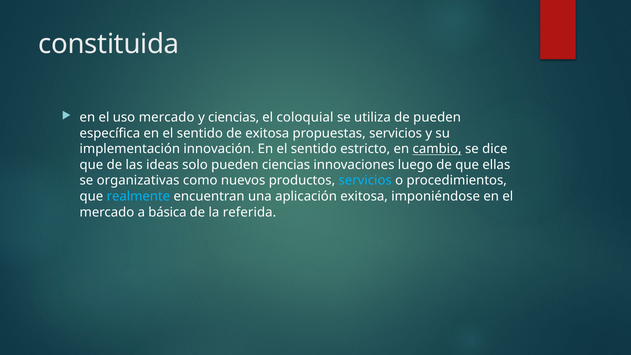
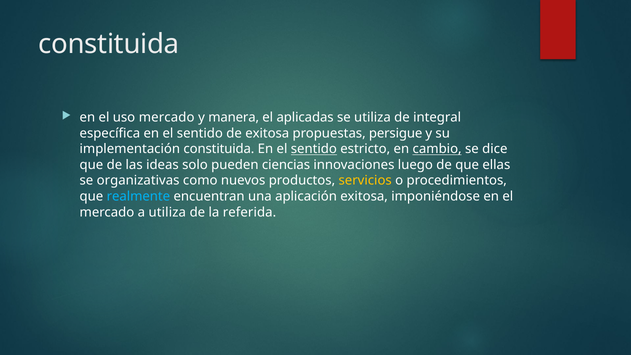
y ciencias: ciencias -> manera (234, 117)
coloquial: coloquial -> aplicadas (305, 117)
de pueden: pueden -> integral (437, 117)
propuestas servicios: servicios -> persigue (396, 133)
implementación innovación: innovación -> constituida (219, 149)
sentido underline: none -> present (314, 149)
servicios colour: light blue -> yellow (365, 181)
a básica: básica -> utiliza (167, 212)
